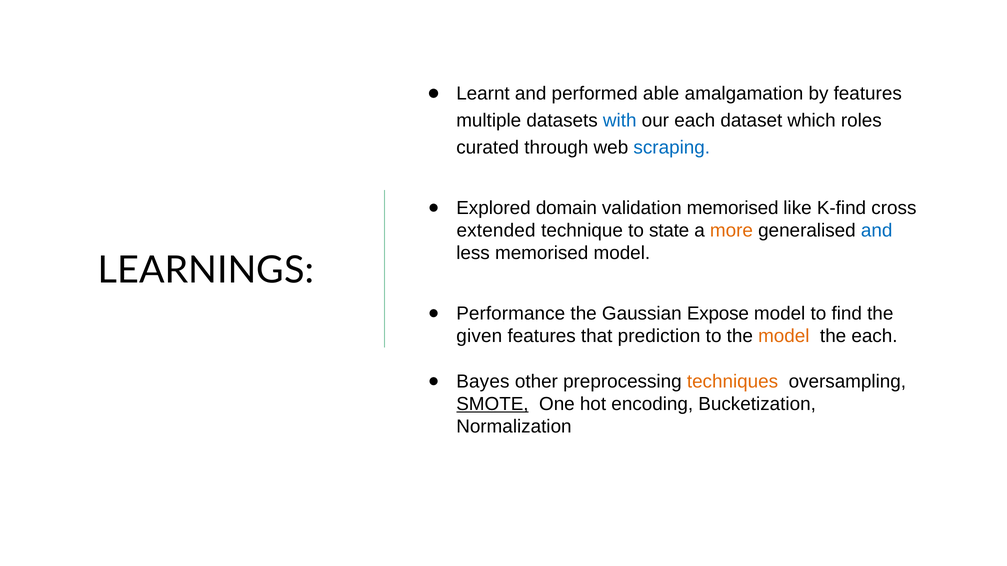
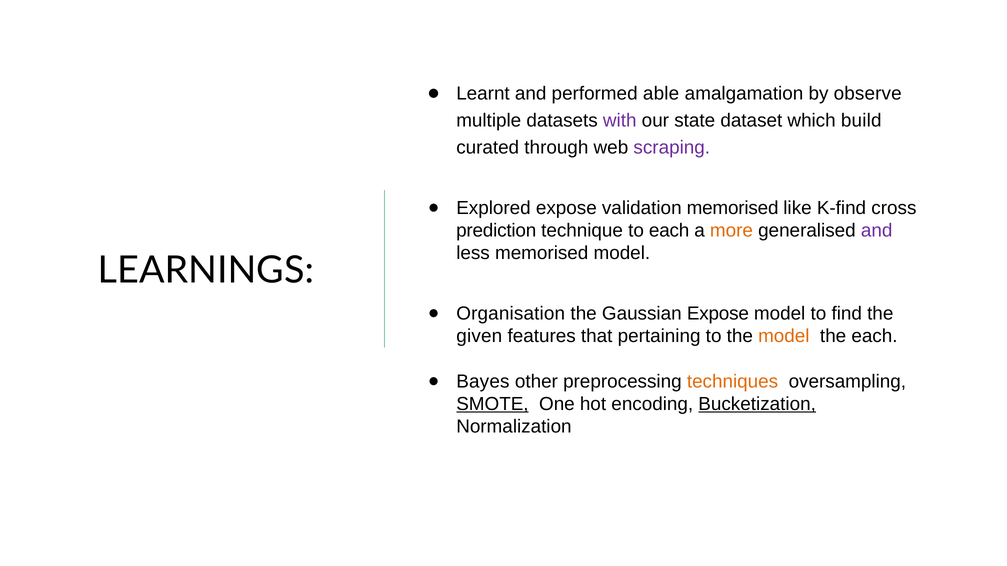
by features: features -> observe (868, 93)
with colour: blue -> purple (620, 121)
our each: each -> state (695, 121)
roles: roles -> build (861, 121)
scraping colour: blue -> purple (672, 148)
Explored domain: domain -> expose (566, 208)
extended: extended -> prediction (496, 231)
to state: state -> each (669, 231)
and colour: blue -> purple (877, 231)
Performance: Performance -> Organisation (511, 314)
prediction: prediction -> pertaining (659, 336)
Bucketization underline: none -> present (757, 404)
